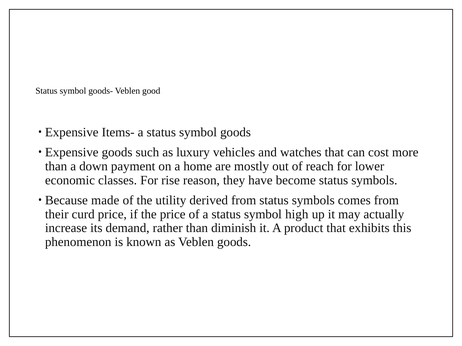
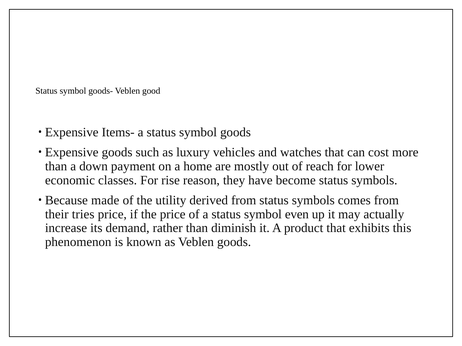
curd: curd -> tries (83, 215)
high: high -> even (297, 215)
